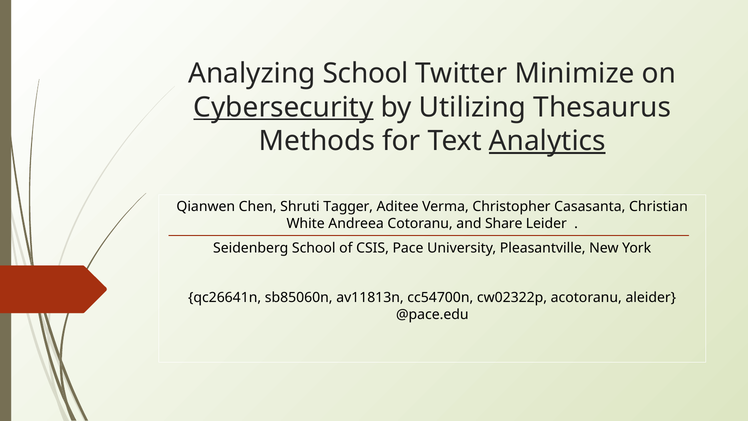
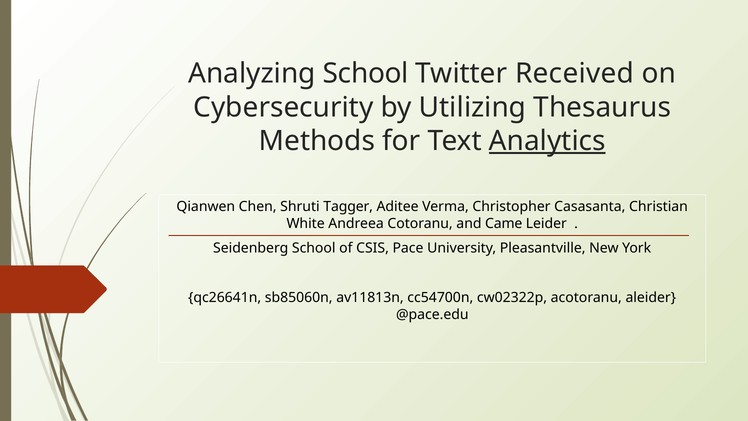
Minimize: Minimize -> Received (575, 74)
Cybersecurity underline: present -> none (283, 107)
Share: Share -> Came (504, 223)
